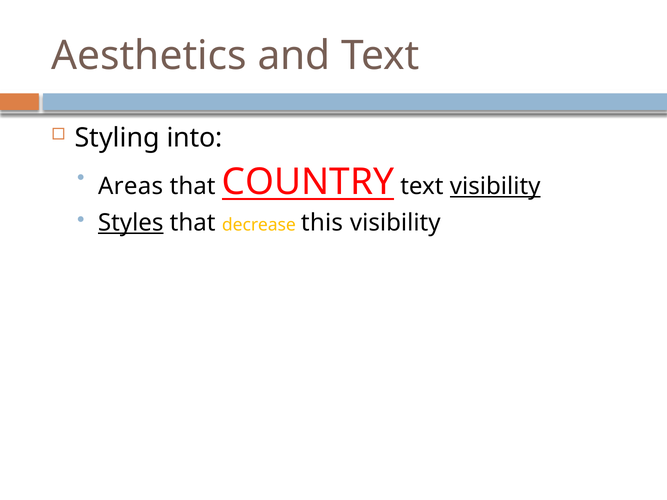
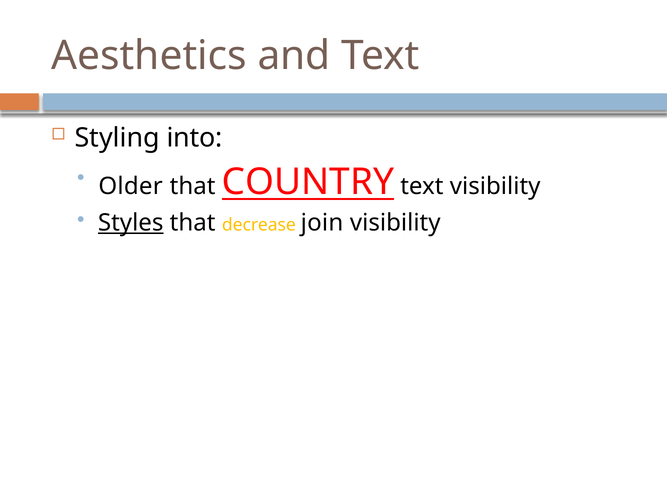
Areas: Areas -> Older (131, 186)
visibility underline: present -> none (495, 186)
this: this -> join (322, 223)
